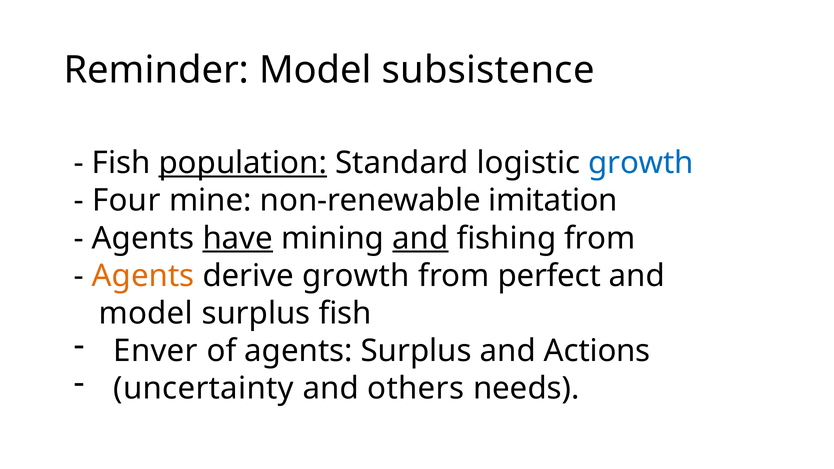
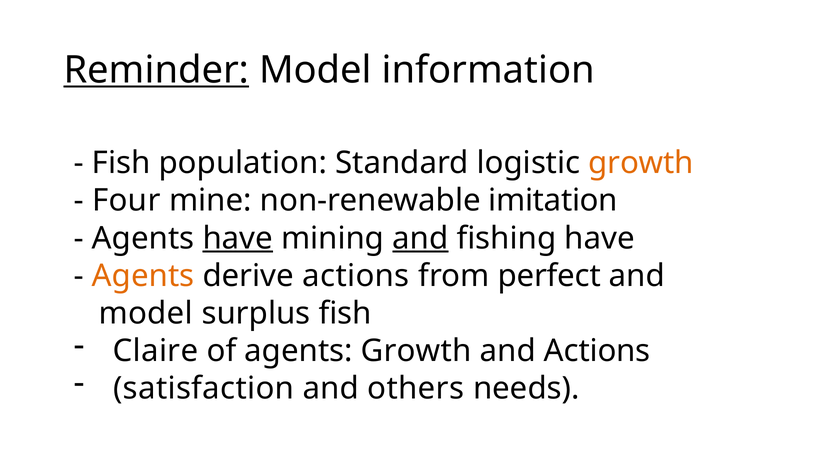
Reminder underline: none -> present (156, 70)
subsistence: subsistence -> information (488, 70)
population underline: present -> none (243, 163)
growth colour: blue -> orange (641, 163)
fishing from: from -> have (600, 238)
derive growth: growth -> actions (356, 276)
Enver: Enver -> Claire (156, 351)
agents Surplus: Surplus -> Growth (416, 351)
uncertainty: uncertainty -> satisfaction (204, 388)
